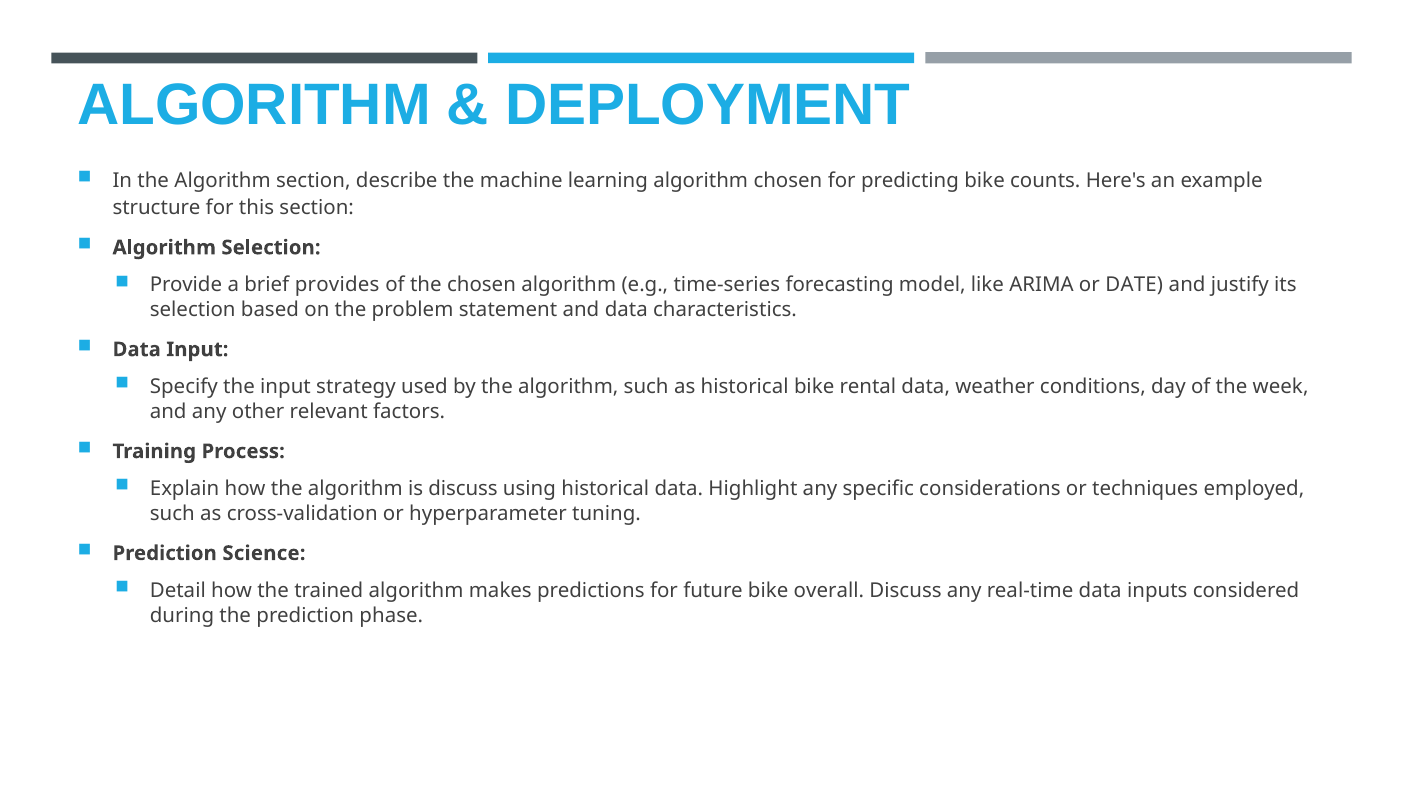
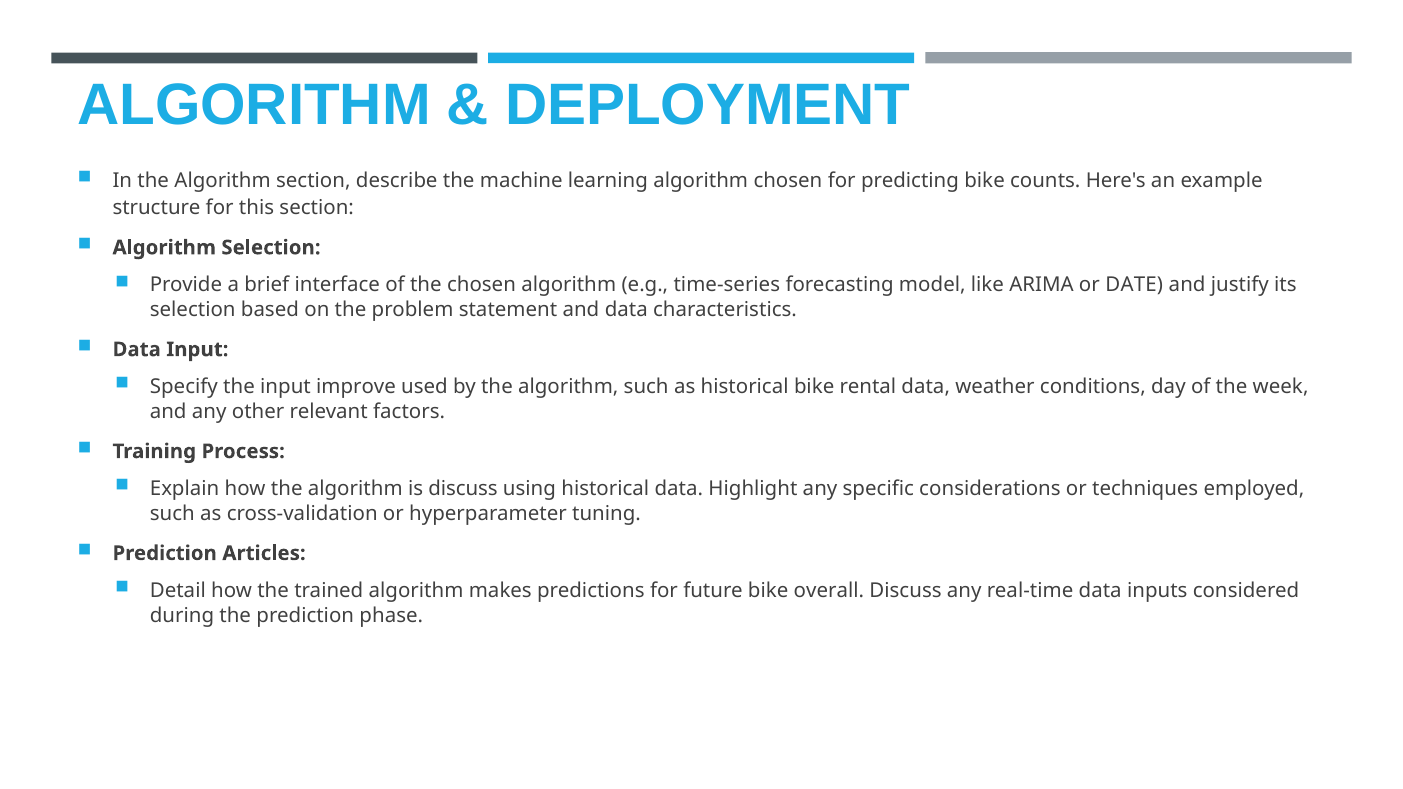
provides: provides -> interface (337, 285)
strategy: strategy -> improve (356, 387)
Science: Science -> Articles (264, 553)
